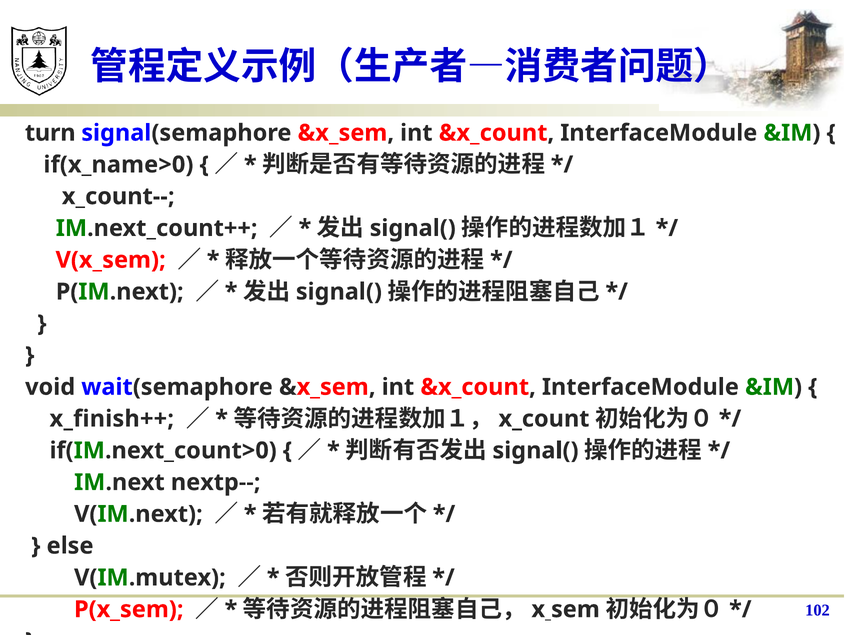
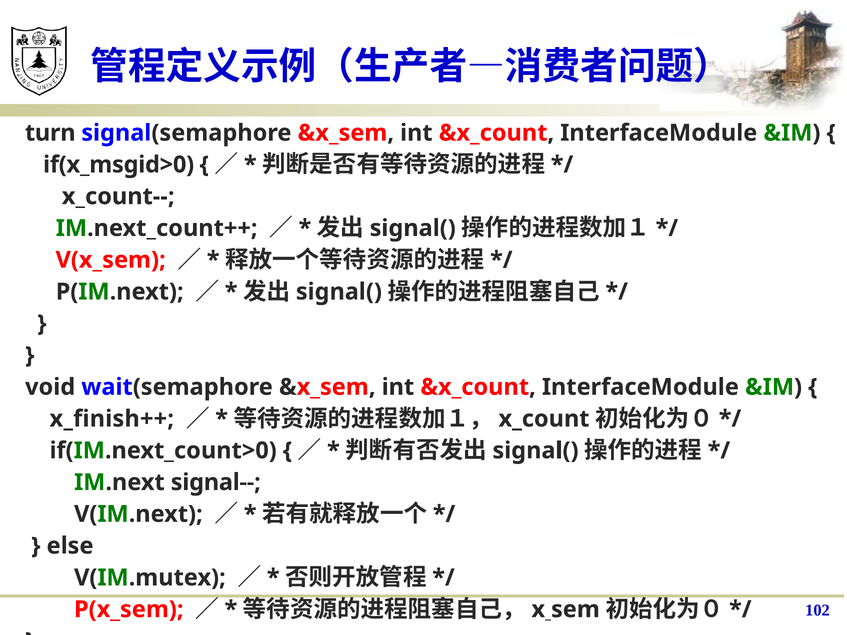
if(x_name>0: if(x_name>0 -> if(x_msgid>0 (119, 165)
nextp--: nextp-- -> signal-- (216, 483)
